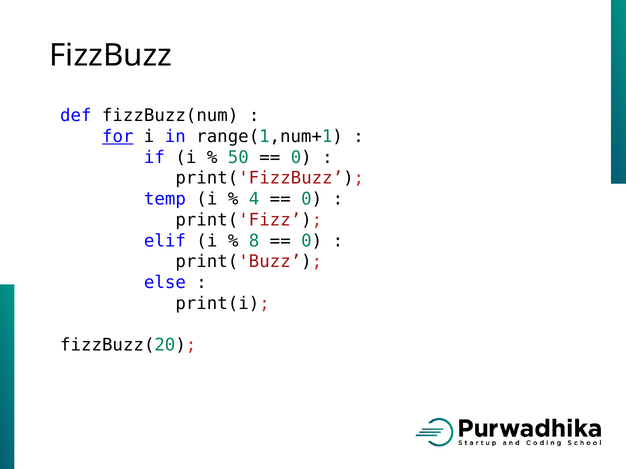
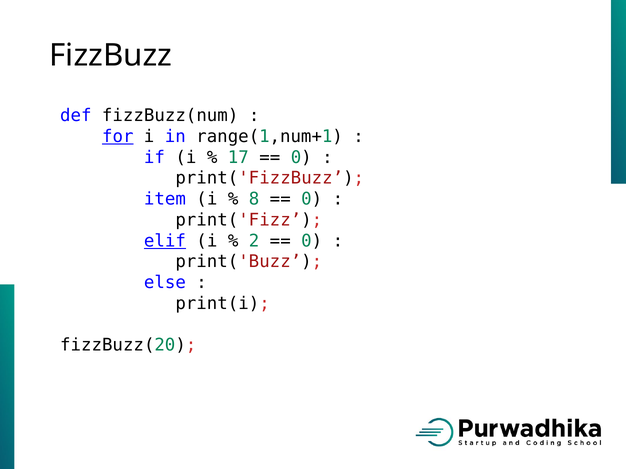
50: 50 -> 17 (238, 158)
temp: temp -> item (165, 199)
4: 4 -> 8 (254, 199)
elif underline: none -> present (165, 241)
8: 8 -> 2 (254, 241)
